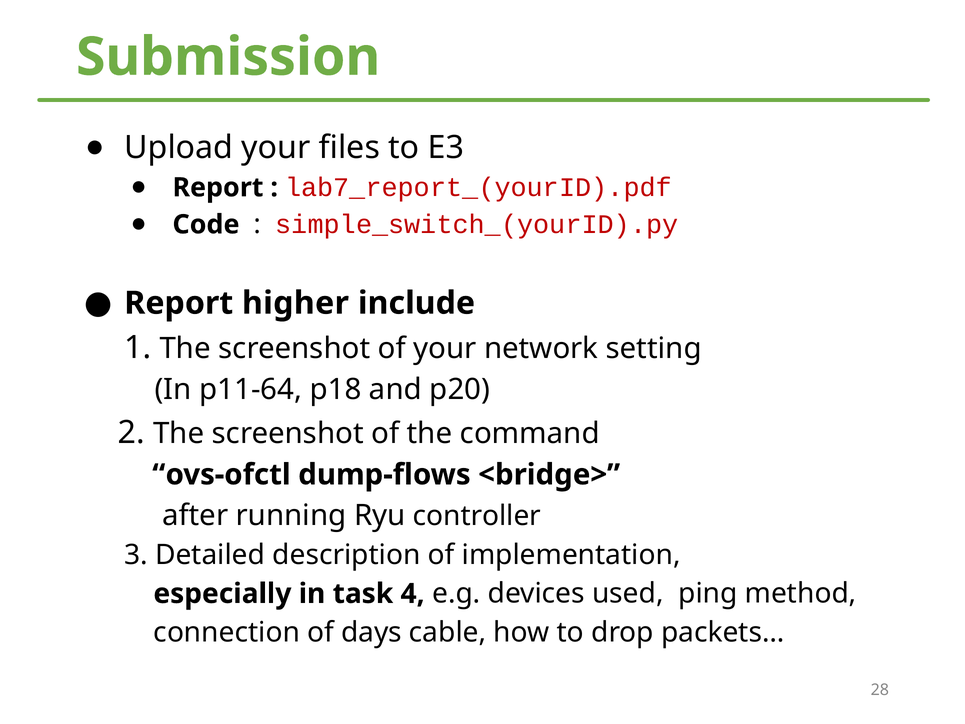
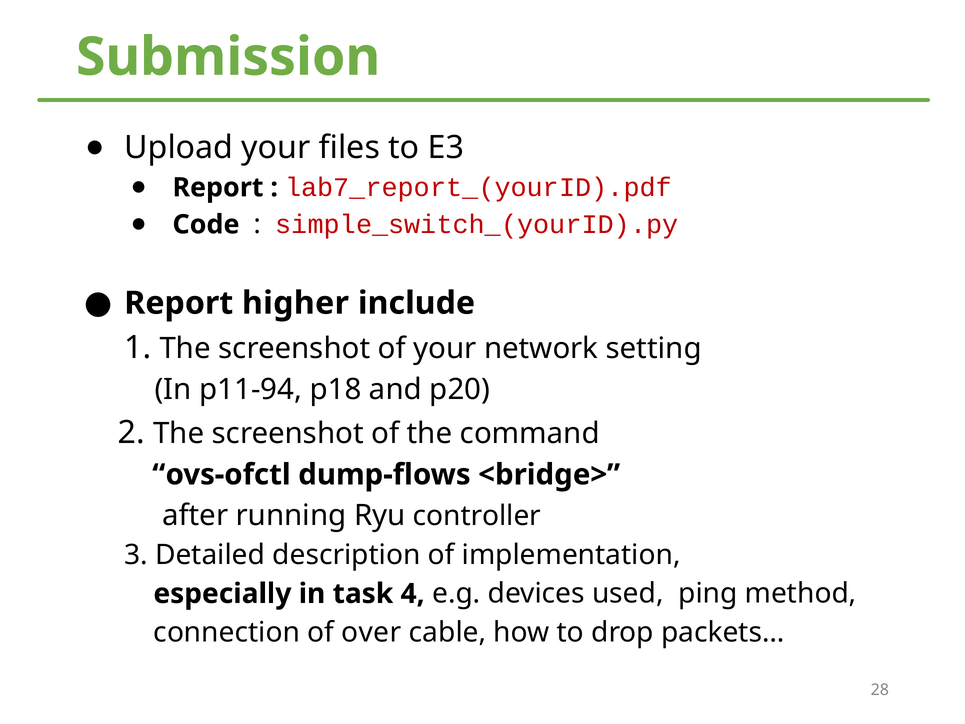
p11-64: p11-64 -> p11-94 (251, 389)
days: days -> over (371, 632)
